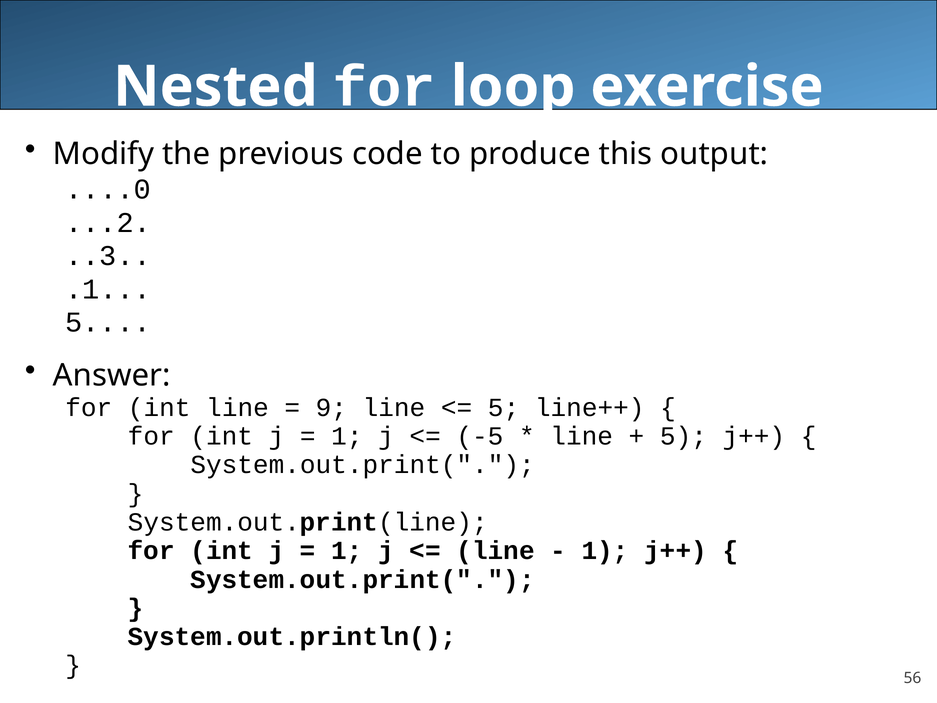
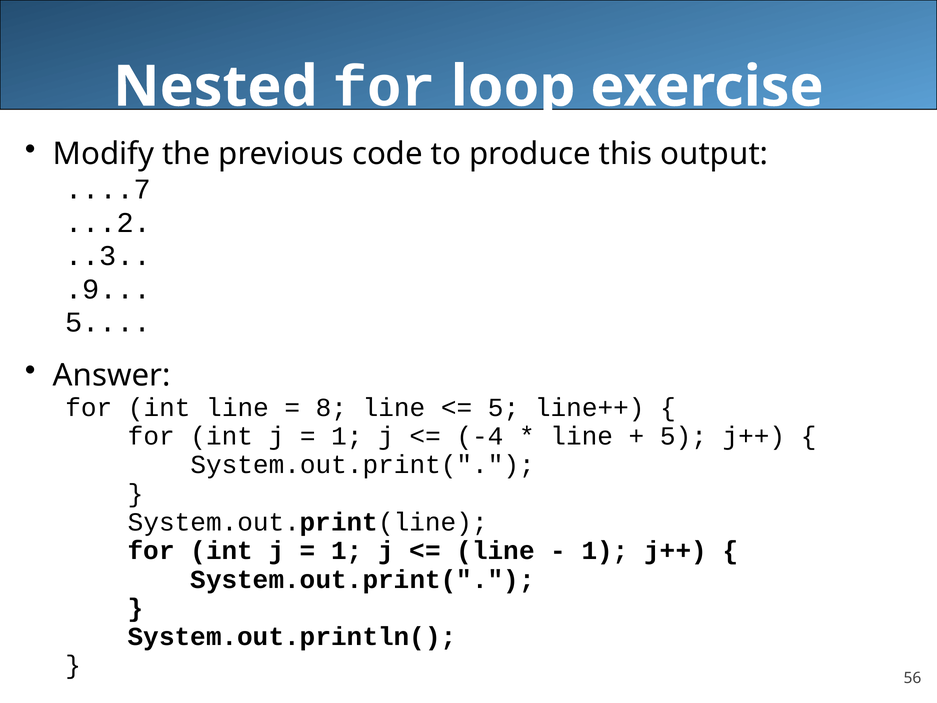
....0: ....0 -> ....7 (108, 189)
.1: .1 -> .9 (108, 289)
9: 9 -> 8 (331, 407)
-5: -5 -> -4 (480, 436)
